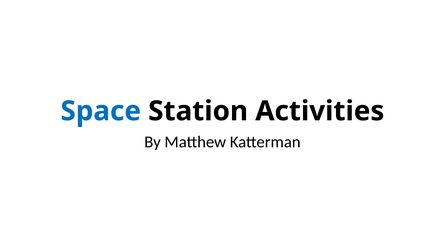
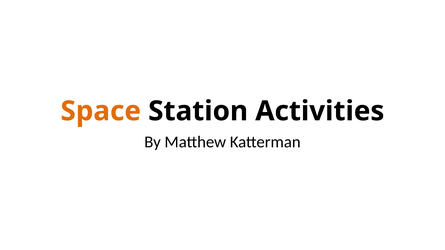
Space colour: blue -> orange (101, 111)
